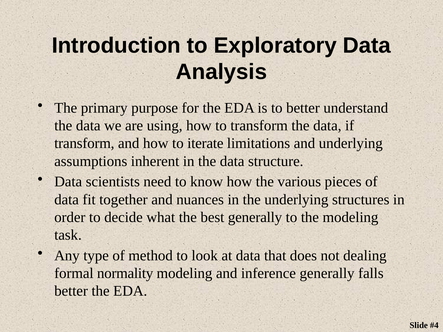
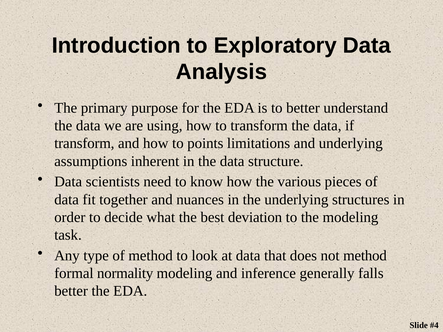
iterate: iterate -> points (205, 144)
best generally: generally -> deviation (255, 217)
not dealing: dealing -> method (365, 256)
